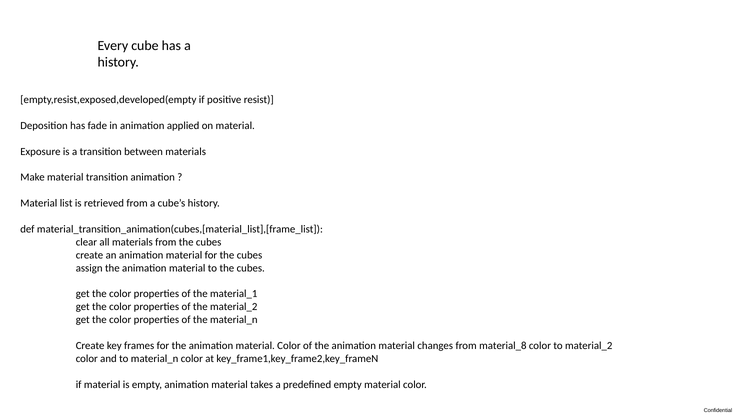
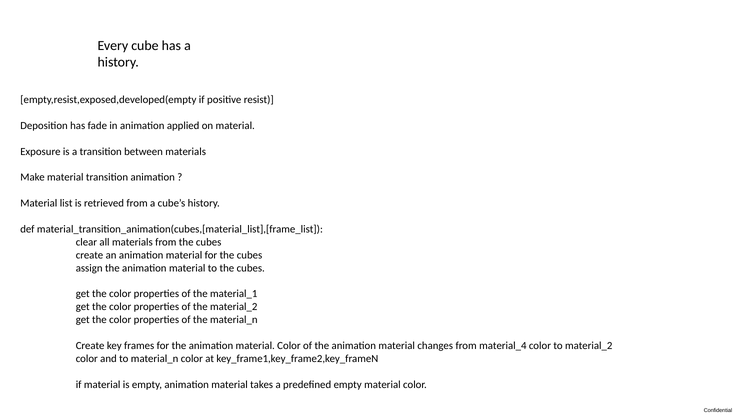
material_8: material_8 -> material_4 (503, 345)
